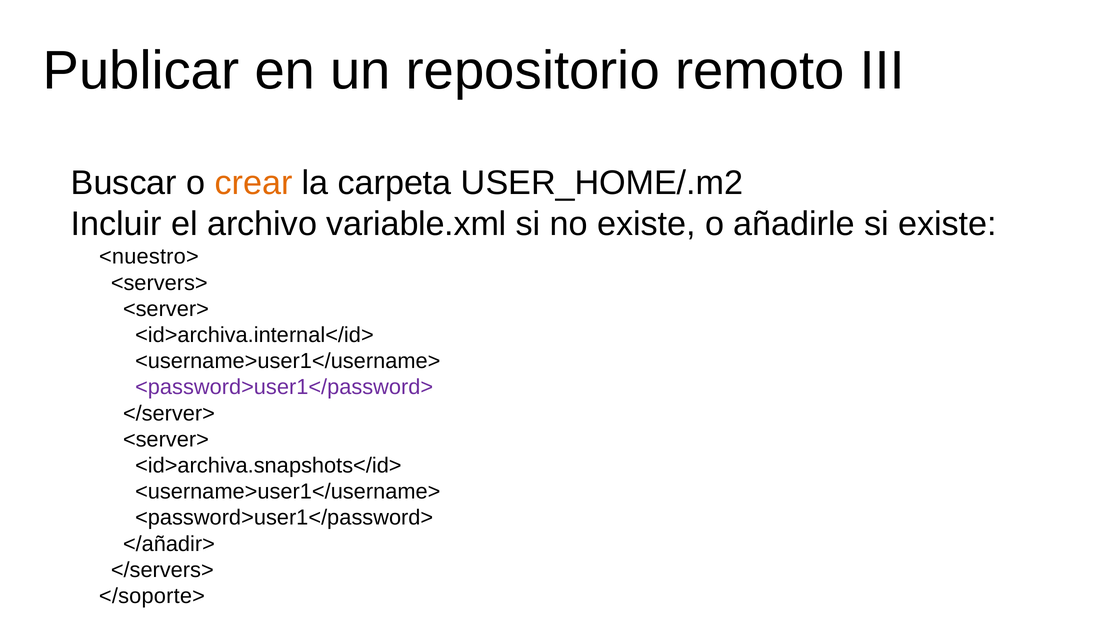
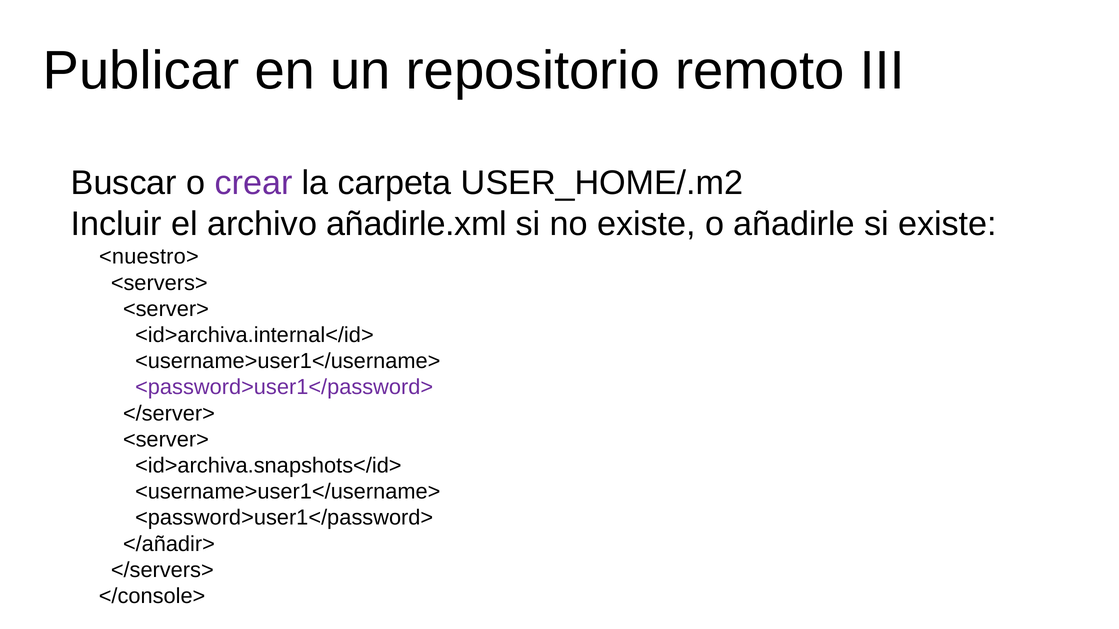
crear colour: orange -> purple (254, 183)
variable.xml: variable.xml -> añadirle.xml (417, 224)
</soporte>: </soporte> -> </console> (152, 597)
